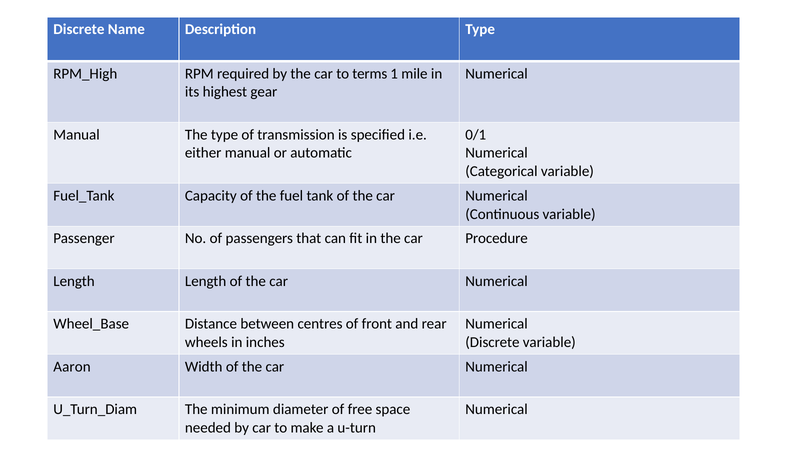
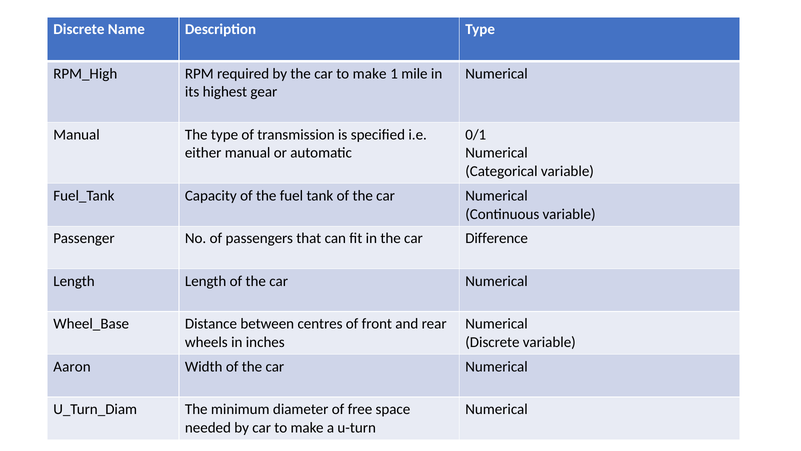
the car to terms: terms -> make (370, 74)
Procedure: Procedure -> Difference (497, 238)
